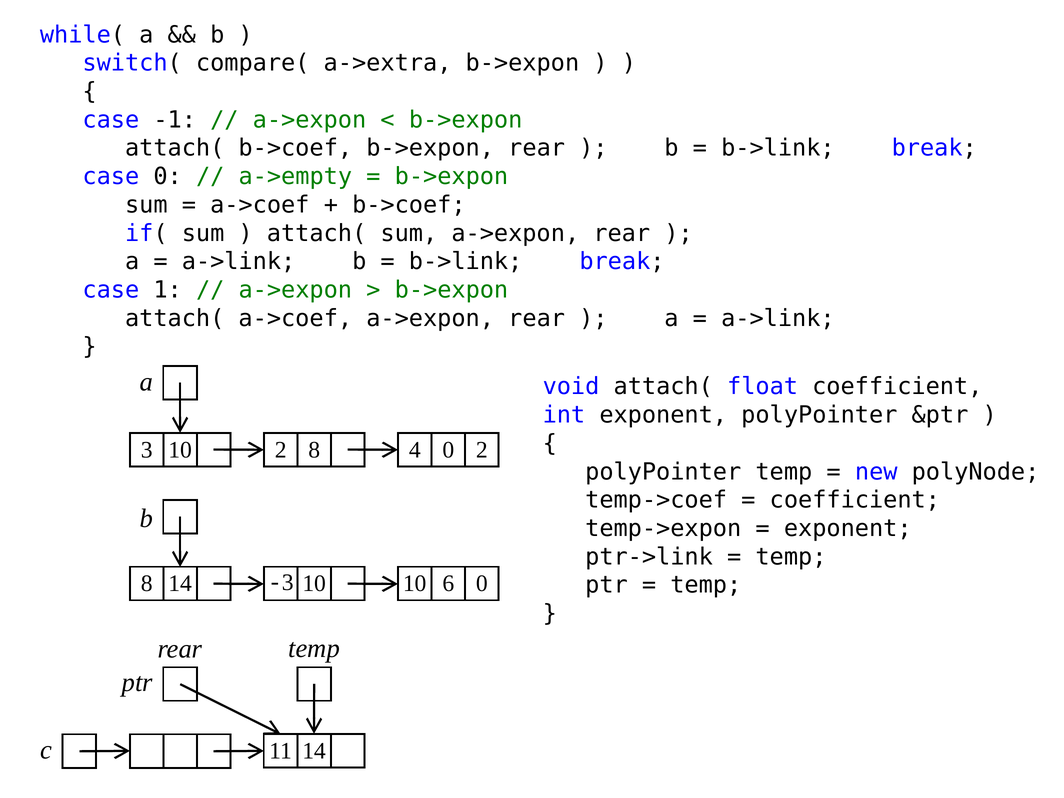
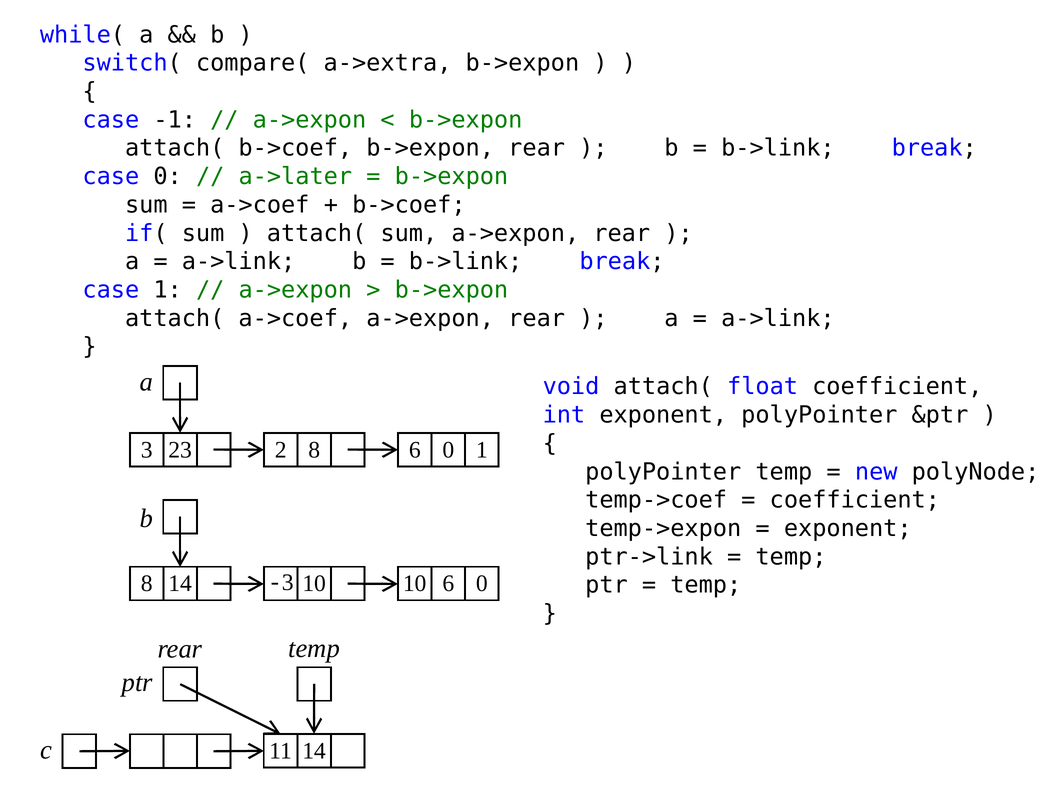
a->empty: a->empty -> a->later (295, 177)
3 10: 10 -> 23 (180, 450)
8 4: 4 -> 6 (415, 450)
0 2: 2 -> 1 (482, 450)
